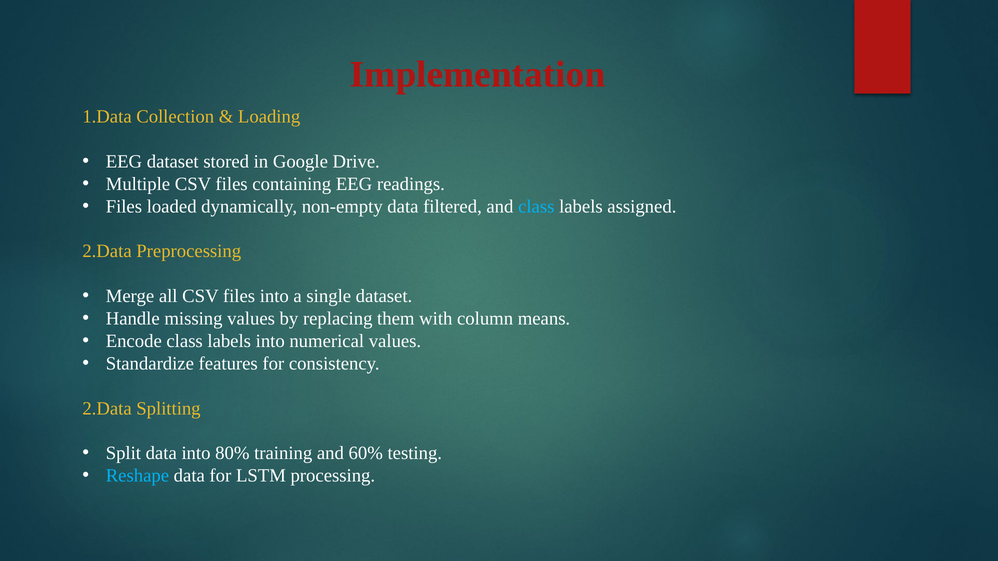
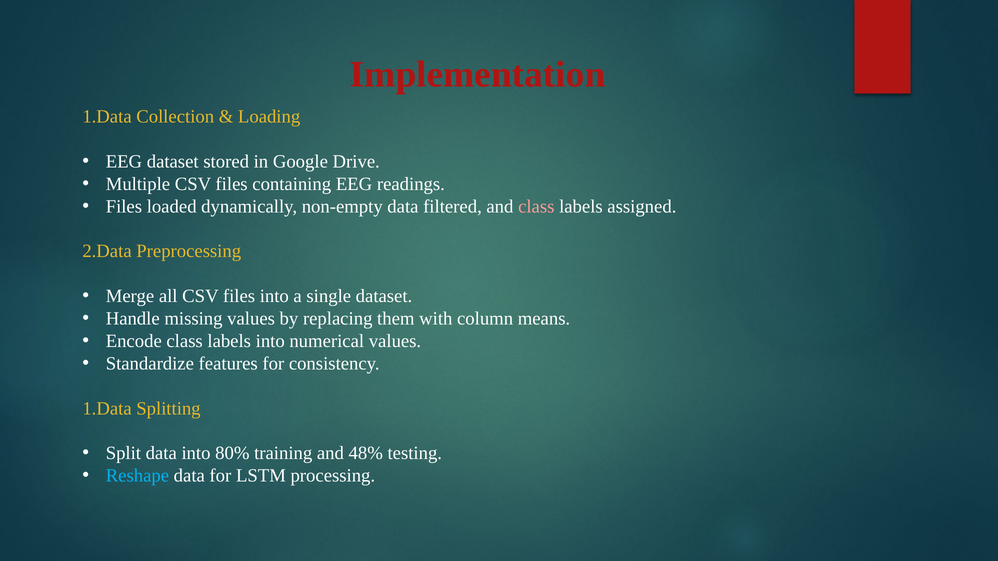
class colour: light blue -> pink (536, 207)
2.Data: 2.Data -> 1.Data (107, 409)
60%: 60% -> 48% (366, 454)
